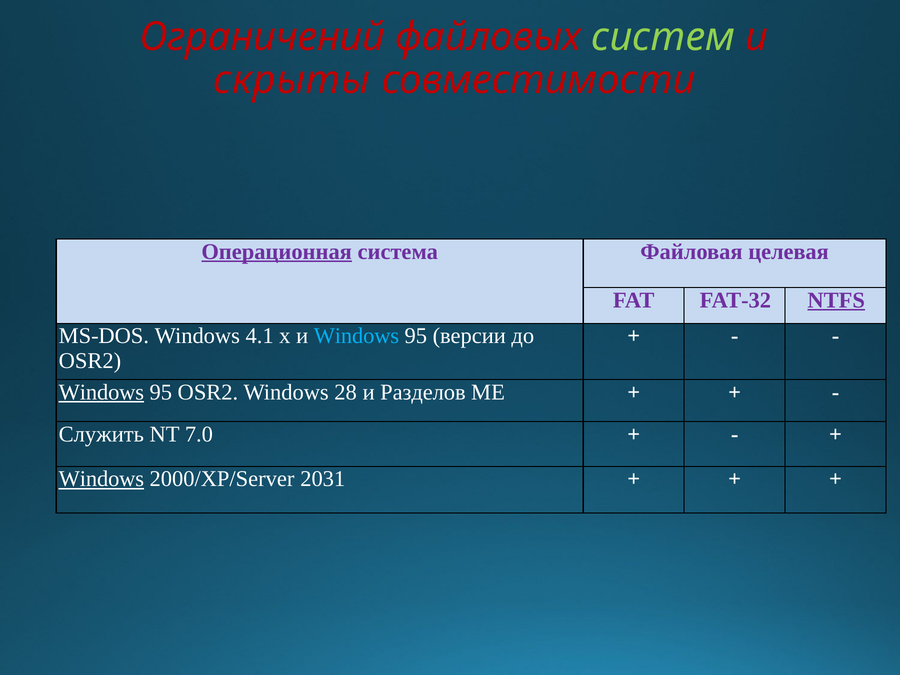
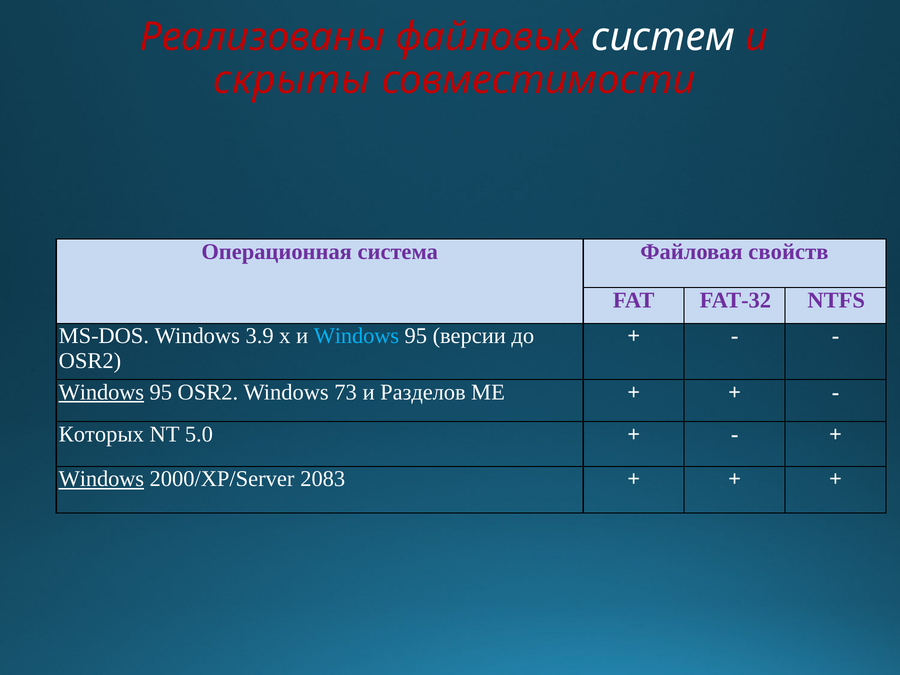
Ограничений: Ограничений -> Реализованы (262, 37)
систем colour: light green -> white (663, 37)
Операционная underline: present -> none (277, 252)
целевая: целевая -> свойств (788, 252)
NTFS underline: present -> none (836, 300)
4.1: 4.1 -> 3.9 (260, 336)
28: 28 -> 73 (346, 392)
Служить: Служить -> Которых (101, 434)
7.0: 7.0 -> 5.0 (199, 434)
2031: 2031 -> 2083 (323, 479)
